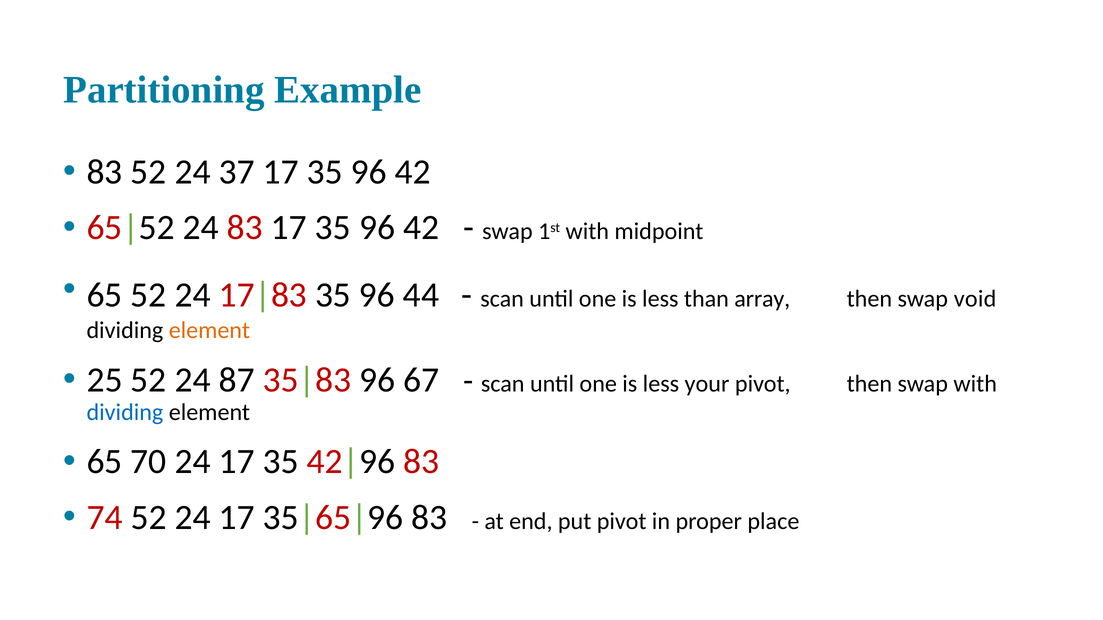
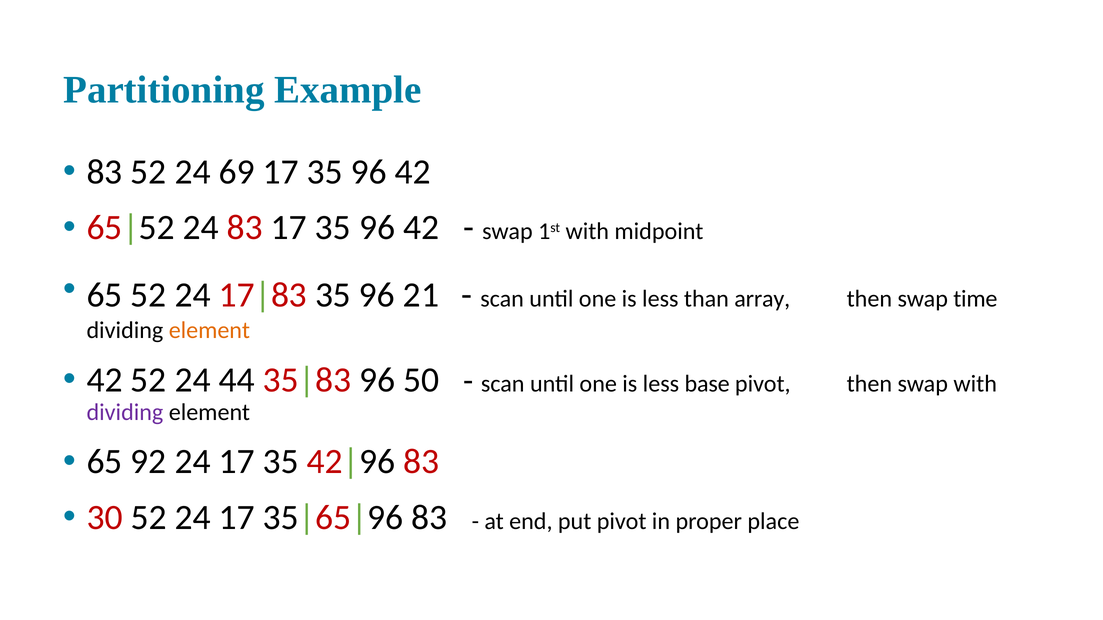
37: 37 -> 69 (237, 172)
44: 44 -> 21 (421, 295)
void: void -> time (975, 299)
25: 25 -> 42 (105, 380)
87: 87 -> 44 (237, 380)
67: 67 -> 50 (421, 380)
your: your -> base (707, 384)
dividing colour: blue -> purple (125, 412)
70: 70 -> 92 (148, 462)
74: 74 -> 30 (105, 518)
